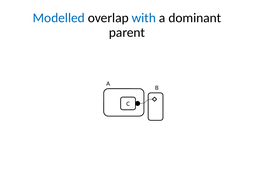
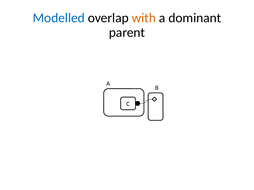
with colour: blue -> orange (144, 18)
